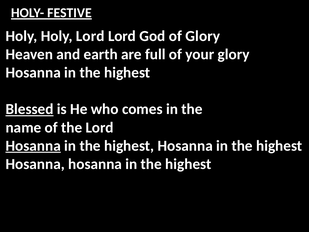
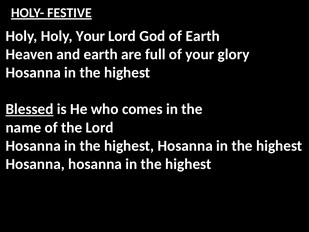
Holy Lord: Lord -> Your (90, 36)
of Glory: Glory -> Earth (203, 36)
Hosanna underline: present -> none (33, 146)
